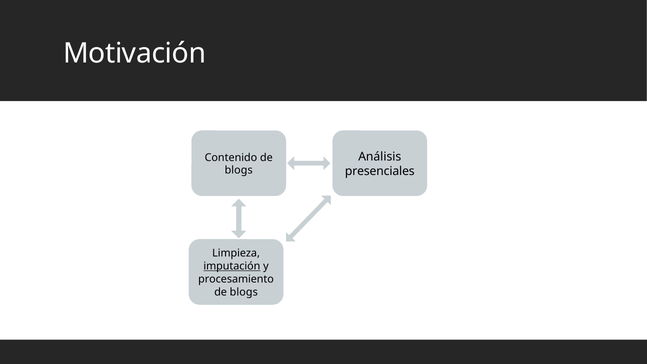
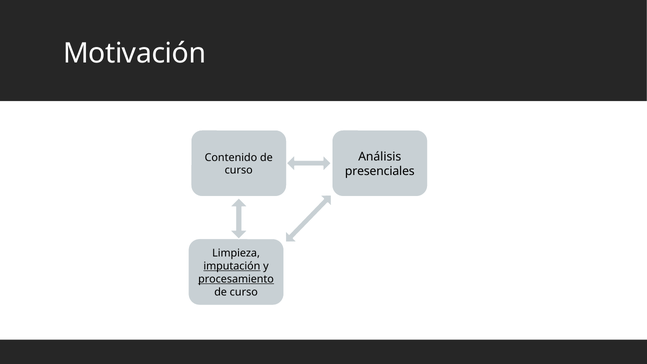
blogs: blogs -> curso (239, 170)
procesamiento underline: none -> present (236, 279)
blogs: blogs -> curso (244, 292)
